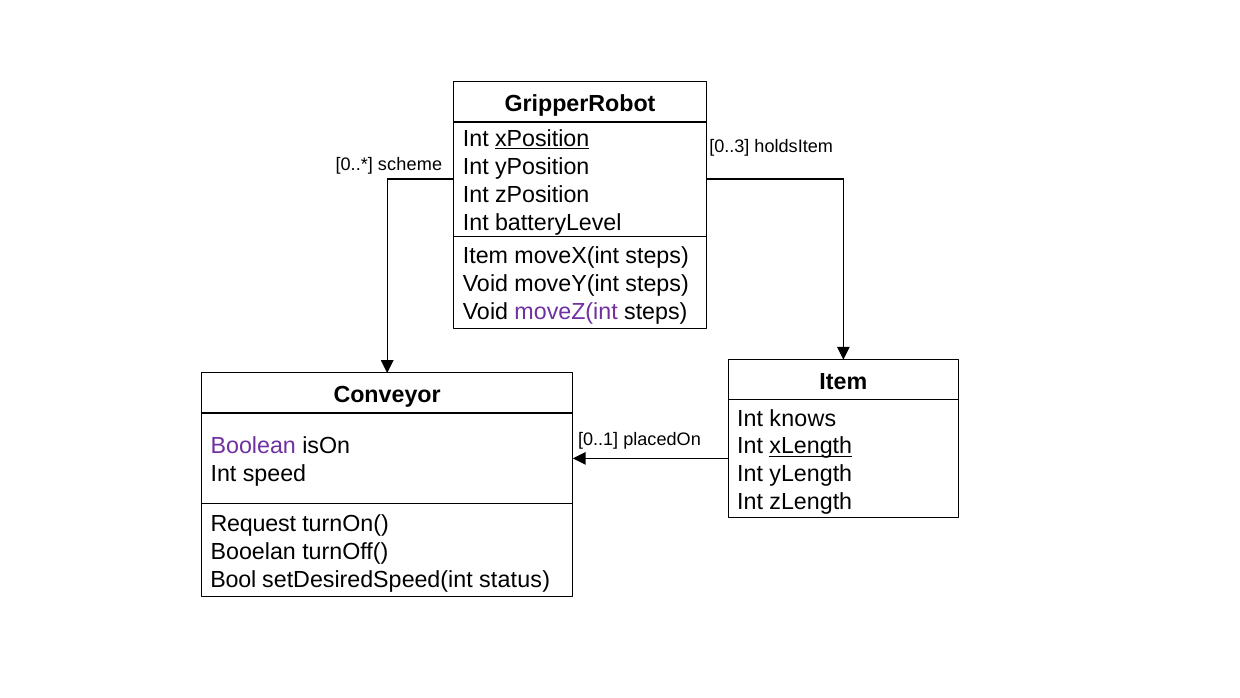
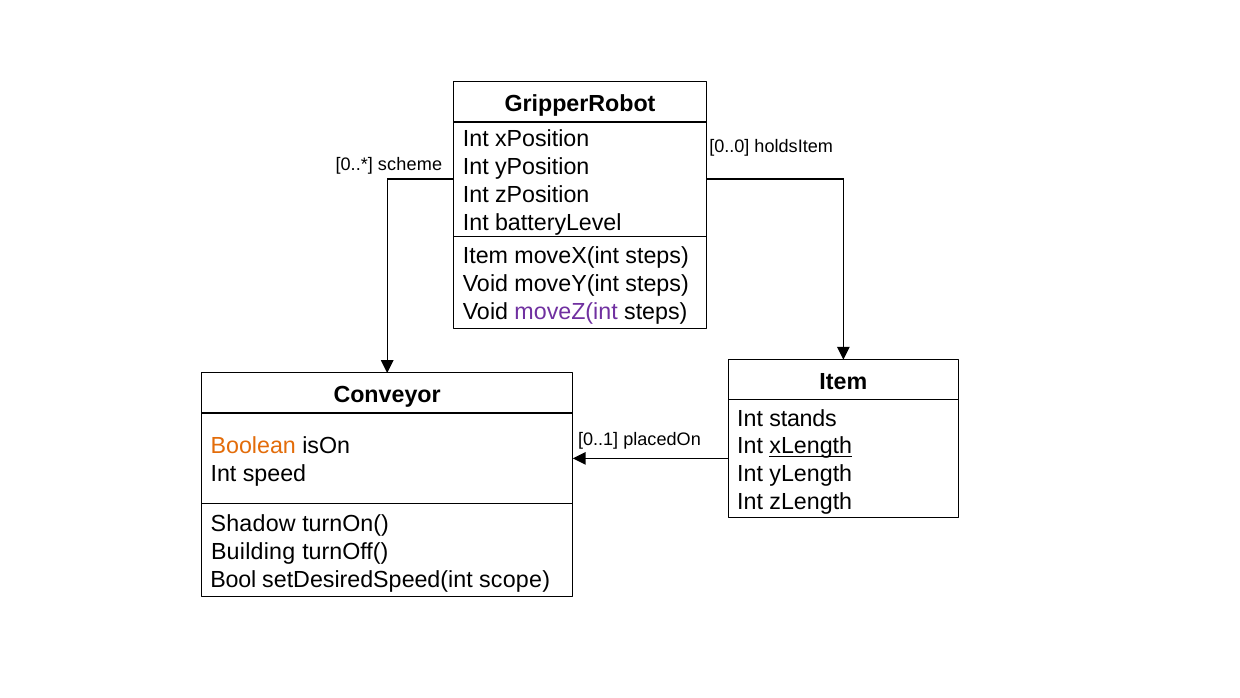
xPosition underline: present -> none (542, 139)
0..3: 0..3 -> 0..0 (729, 147)
knows: knows -> stands (803, 418)
Boolean colour: purple -> orange (253, 446)
Request: Request -> Shadow (253, 523)
Booelan: Booelan -> Building (253, 551)
status: status -> scope (515, 579)
